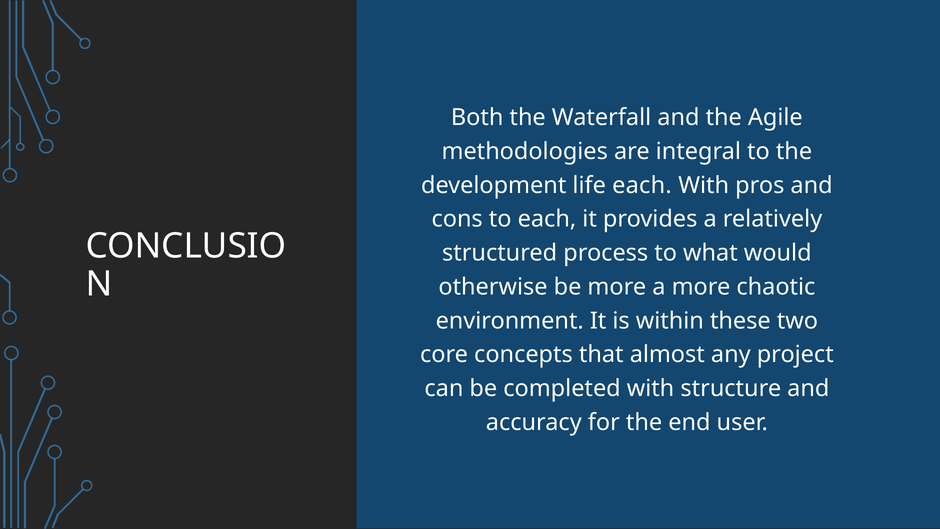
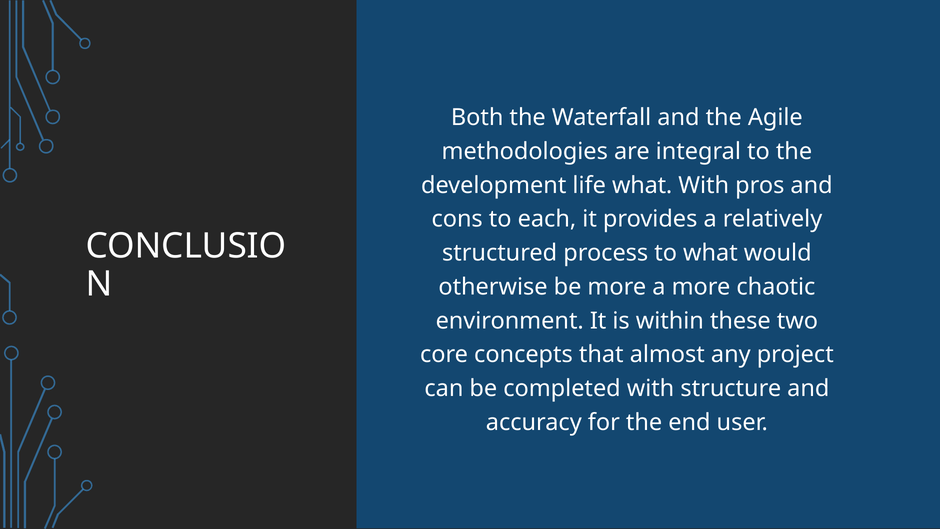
life each: each -> what (642, 185)
